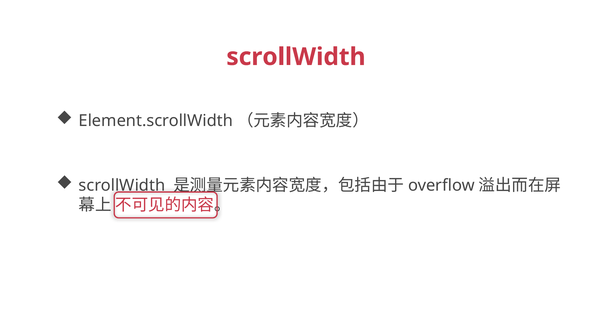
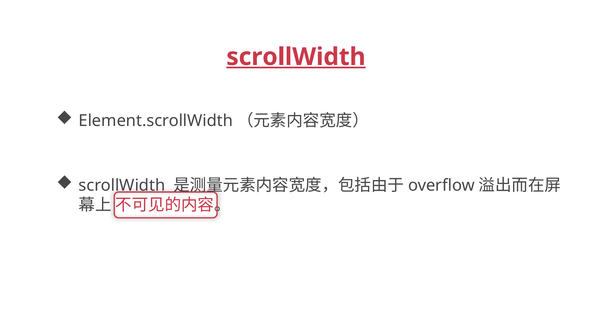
scrollWidth underline: none -> present (296, 57)
